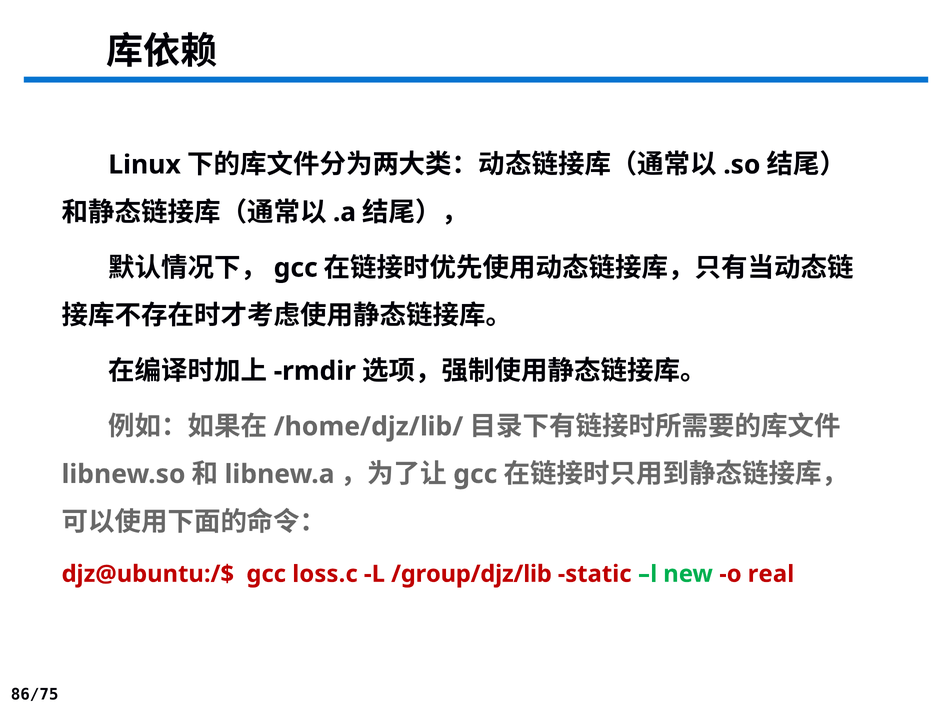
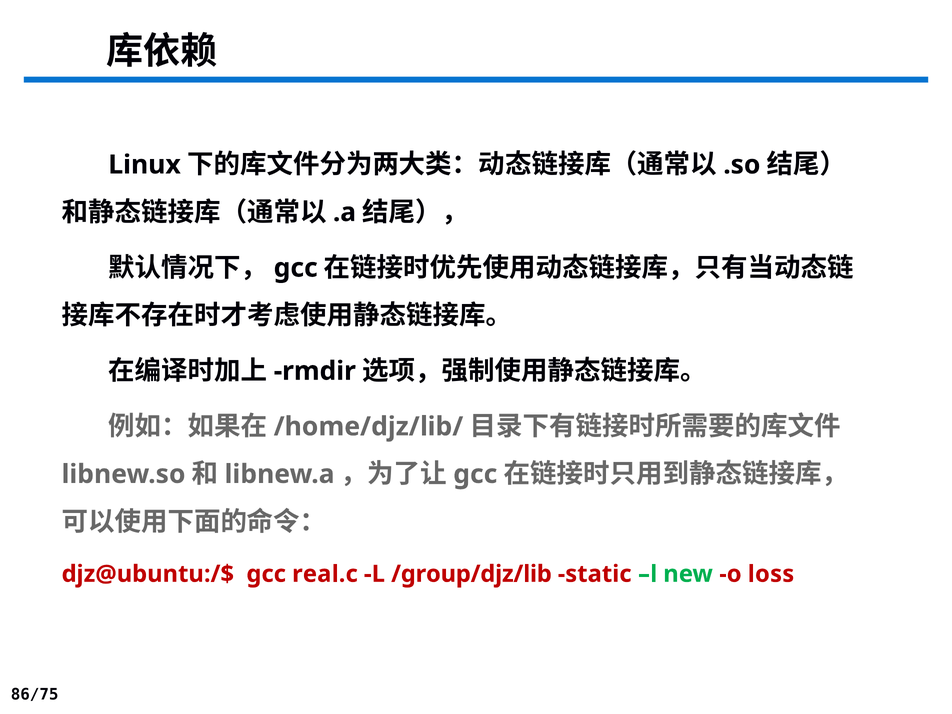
loss.c: loss.c -> real.c (325, 574)
real: real -> loss (771, 574)
